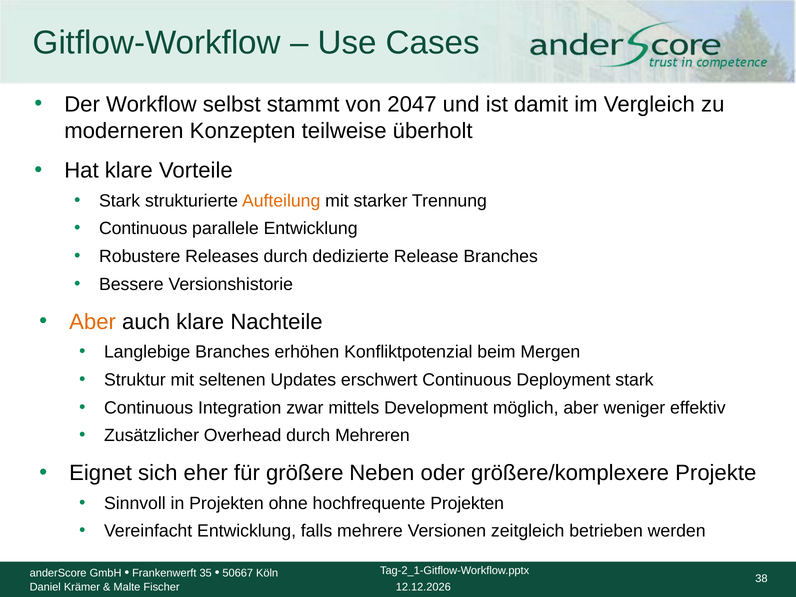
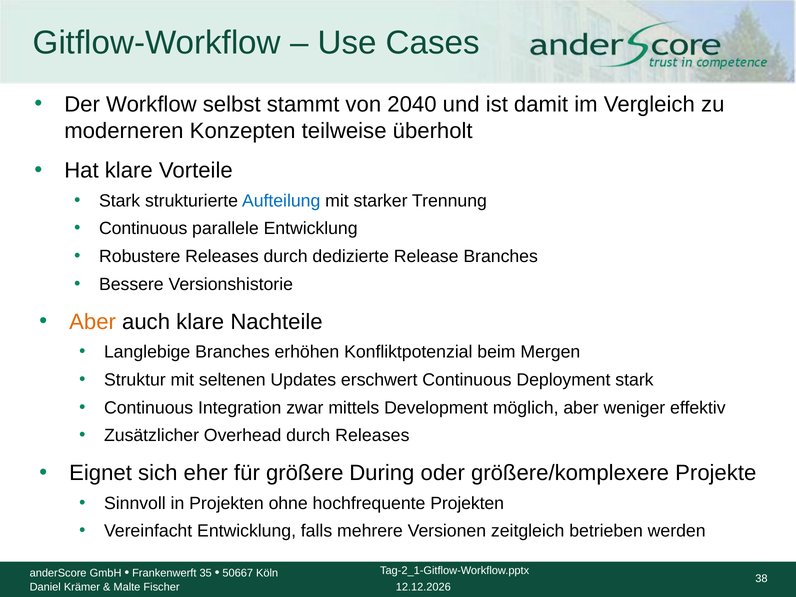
2047: 2047 -> 2040 (412, 104)
Aufteilung colour: orange -> blue (281, 201)
durch Mehreren: Mehreren -> Releases (372, 436)
Neben: Neben -> During (382, 473)
